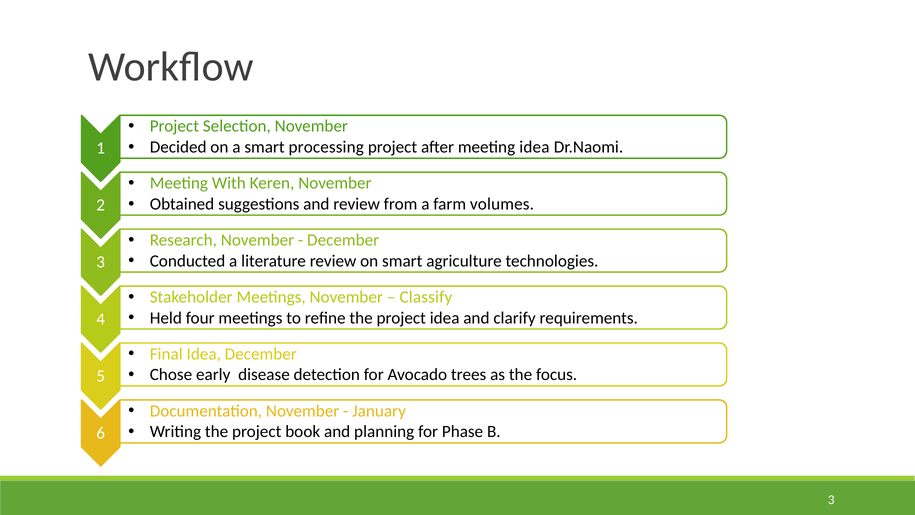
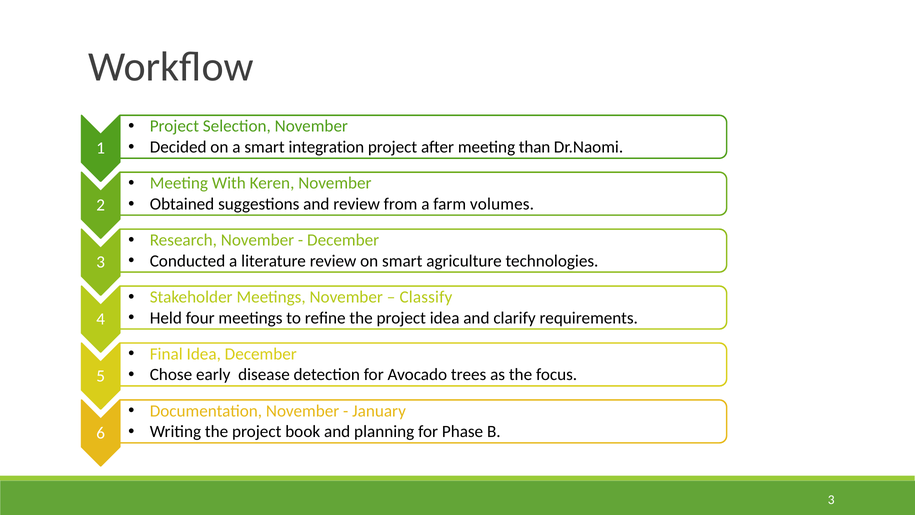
processing: processing -> integration (326, 147)
meeting idea: idea -> than (535, 147)
